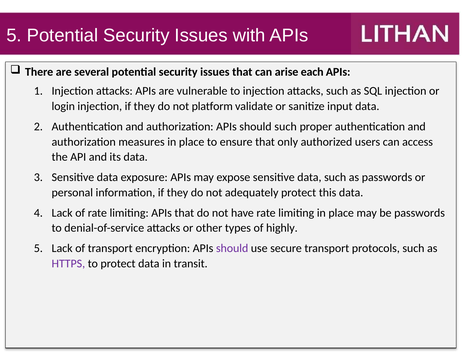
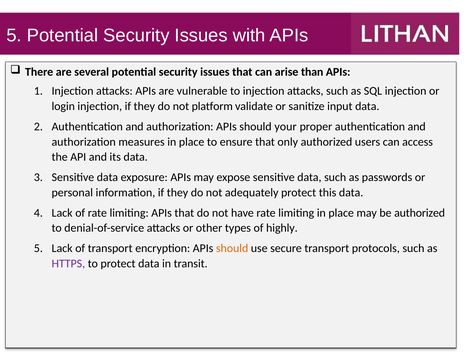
each: each -> than (312, 72)
should such: such -> your (286, 127)
be passwords: passwords -> authorized (420, 213)
should colour: purple -> orange (232, 249)
